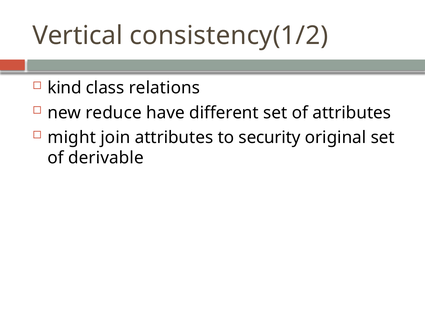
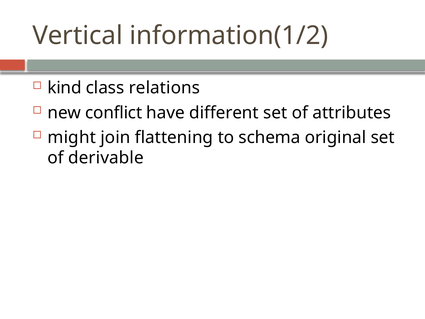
consistency(1/2: consistency(1/2 -> information(1/2 (229, 35)
reduce: reduce -> conflict (114, 113)
join attributes: attributes -> flattening (174, 137)
security: security -> schema (270, 137)
